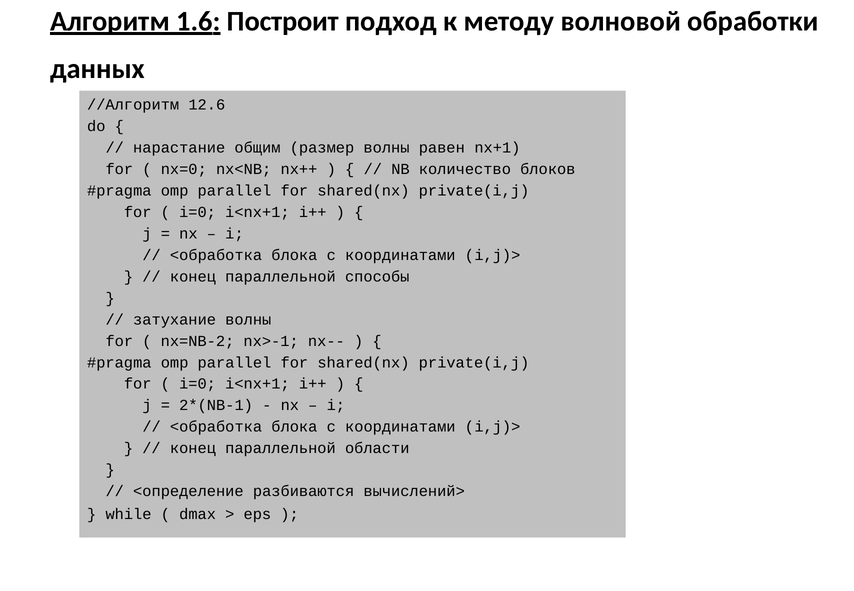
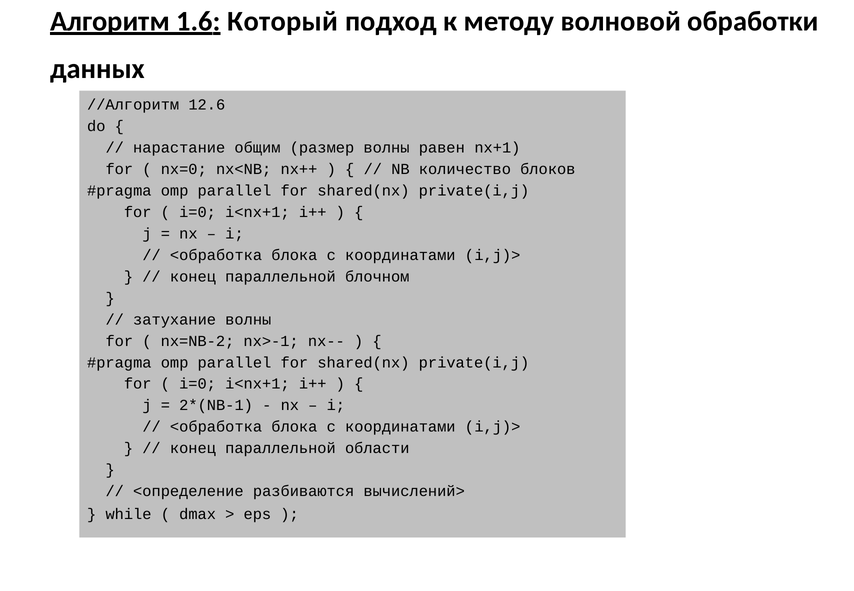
Построит: Построит -> Который (283, 21)
способы: способы -> блочном (377, 277)
